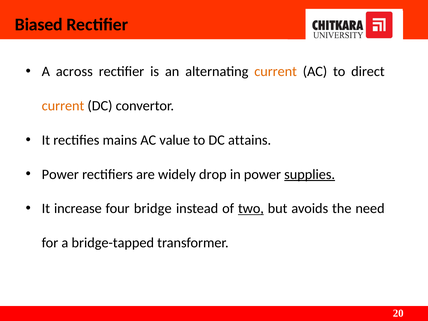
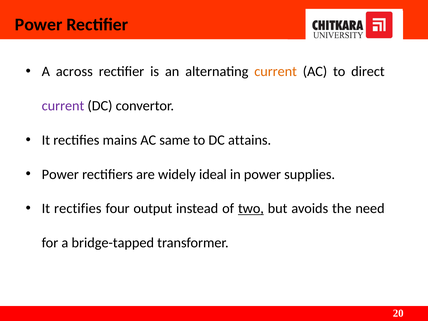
Biased: Biased -> Power (39, 25)
current colour: orange -> purple (63, 106)
value: value -> same (175, 140)
drop: drop -> ideal (213, 174)
supplies underline: present -> none (310, 174)
increase: increase -> rectifies (78, 209)
bridge: bridge -> output (153, 209)
